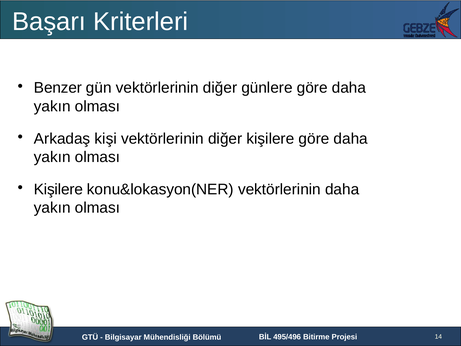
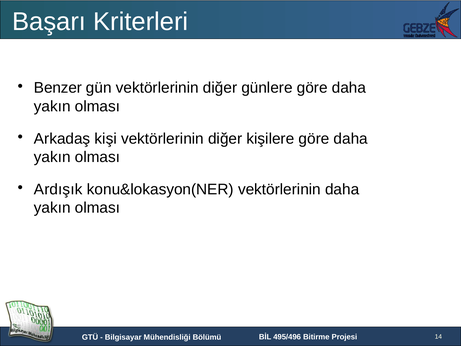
Kişilere: Kişilere -> Ardışık (58, 189)
